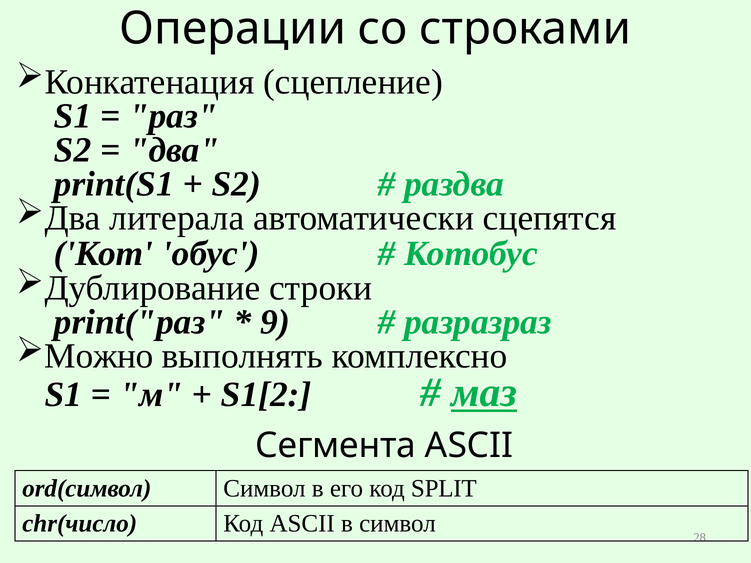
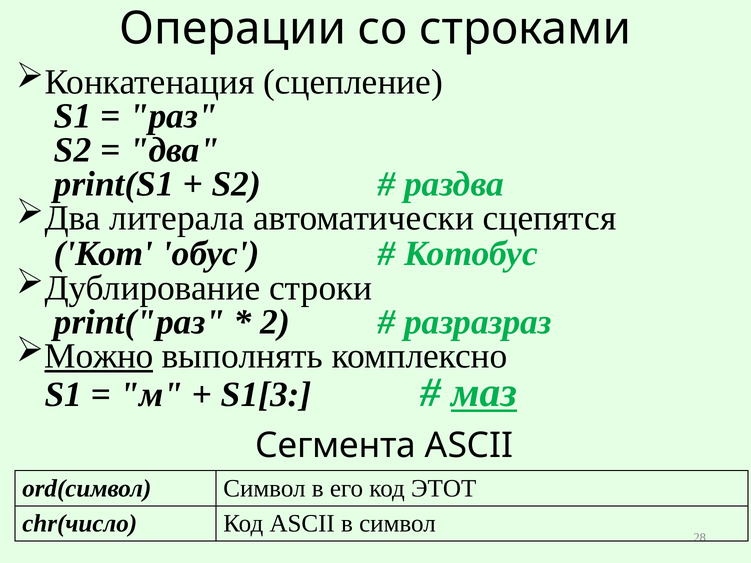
9: 9 -> 2 (275, 322)
Можно underline: none -> present (99, 356)
S1[2: S1[2 -> S1[3 (266, 395)
SPLIT: SPLIT -> ЭТОТ (444, 489)
